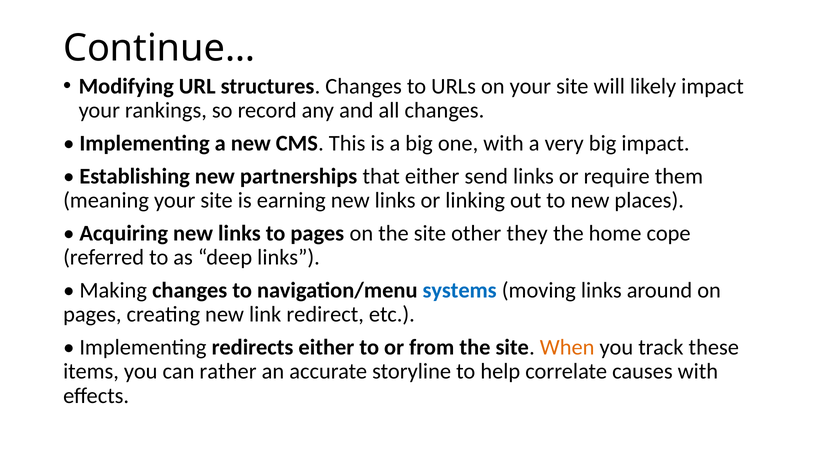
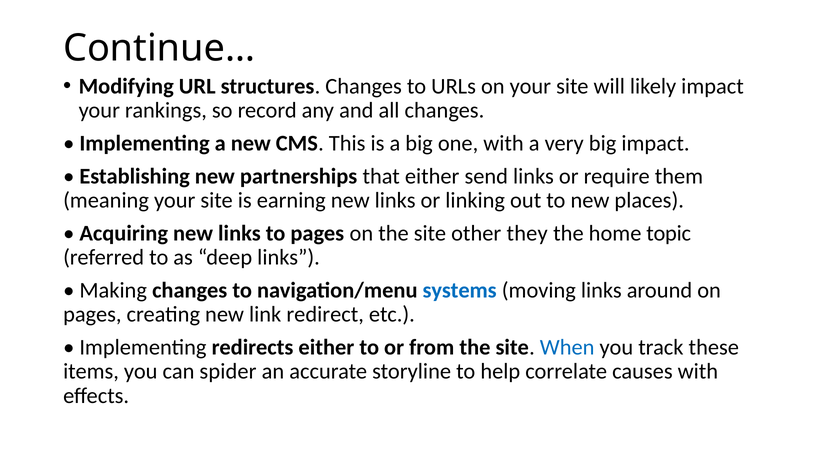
cope: cope -> topic (669, 233)
When colour: orange -> blue (567, 347)
rather: rather -> spider (228, 371)
